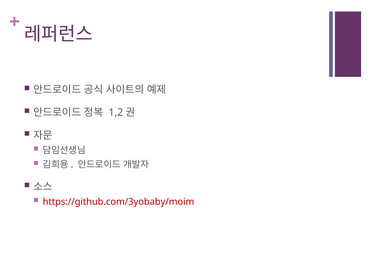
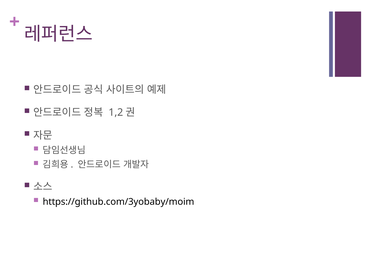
https://github.com/3yobaby/moim colour: red -> black (118, 201)
